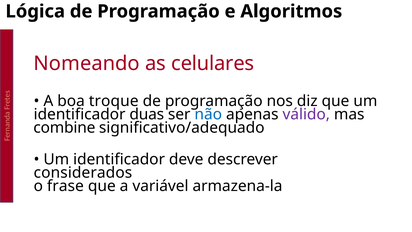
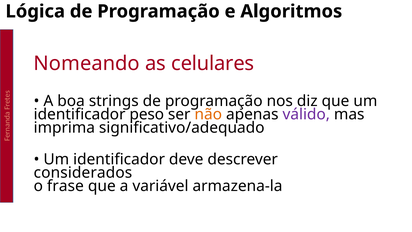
troque: troque -> strings (114, 101)
duas: duas -> peso (147, 114)
não colour: blue -> orange (208, 114)
combine: combine -> imprima (64, 128)
